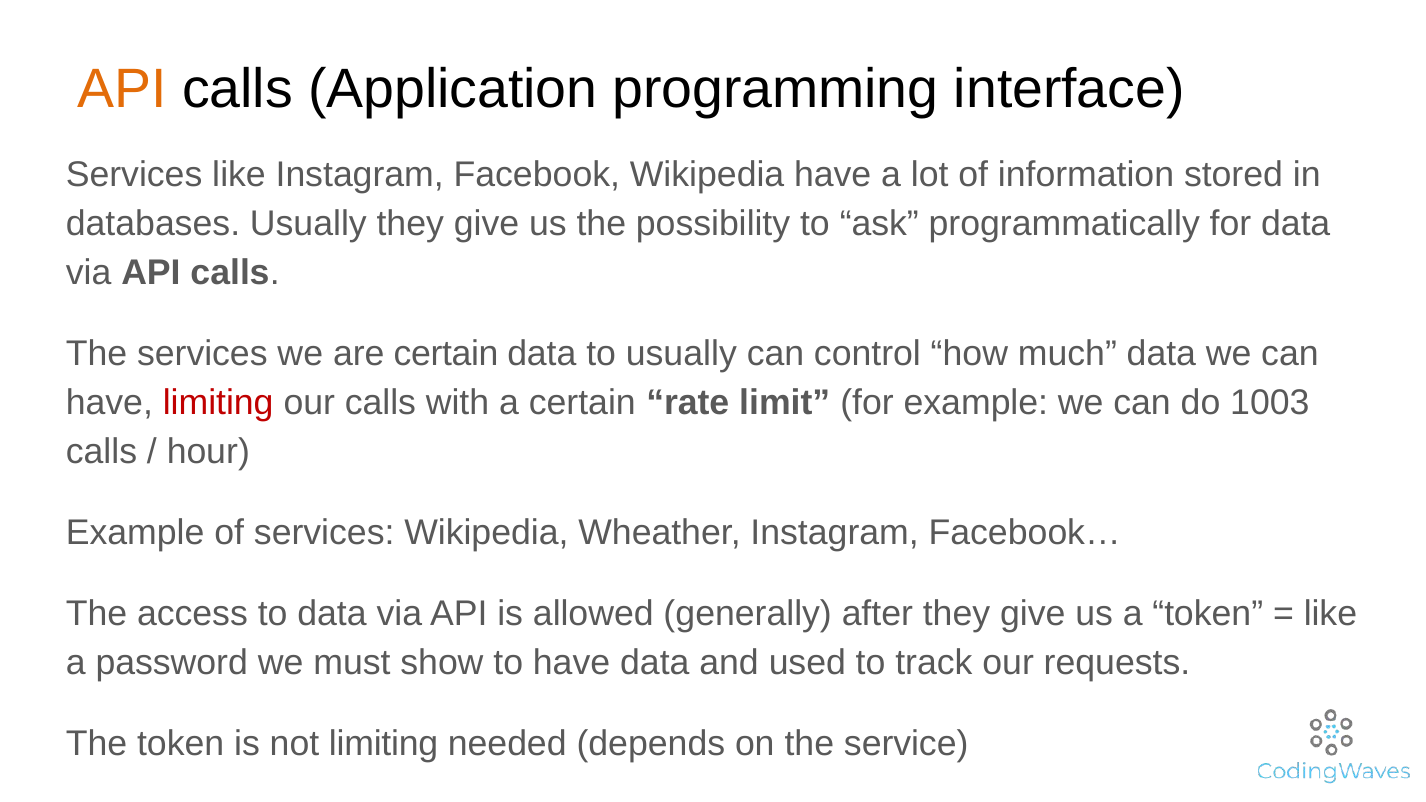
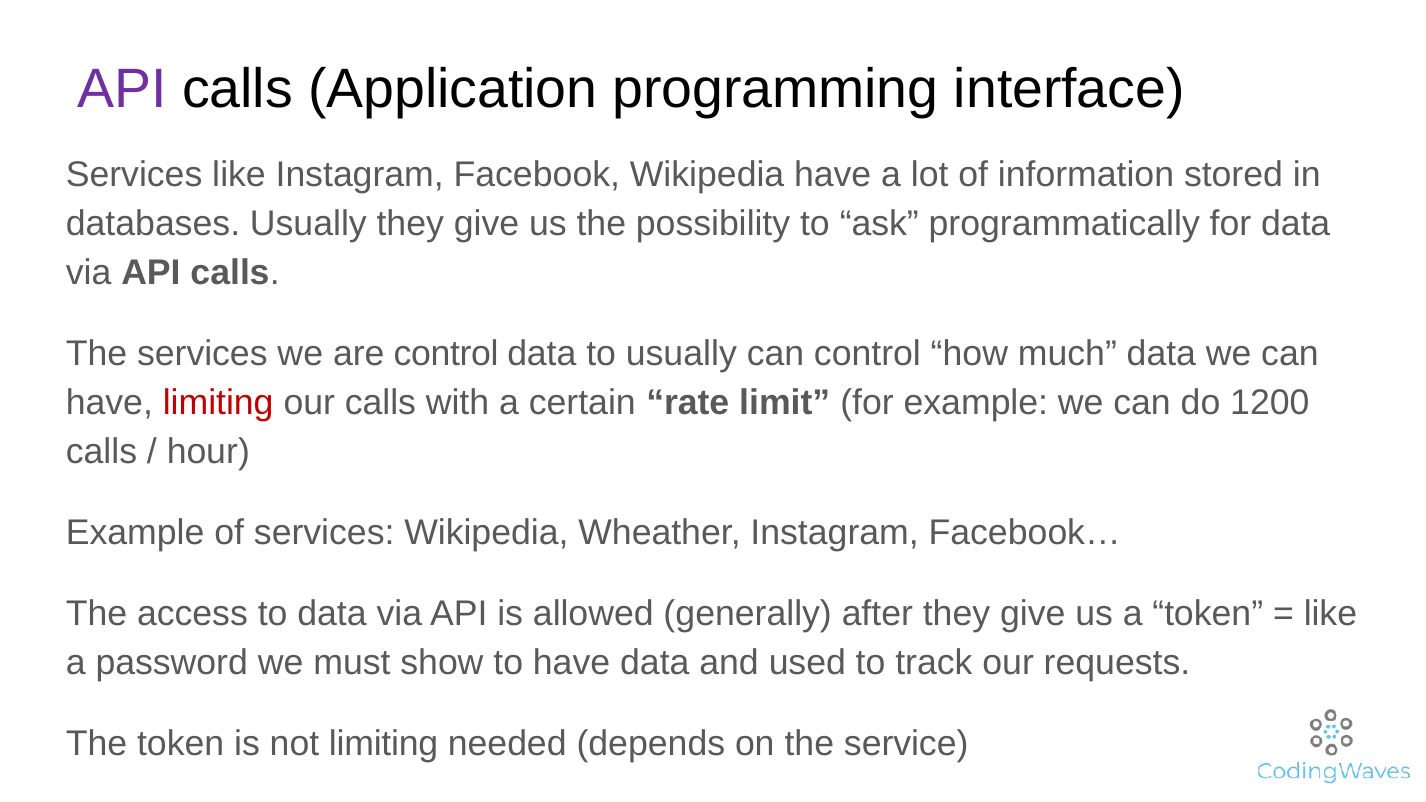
API colour: orange -> purple (122, 89)
are certain: certain -> control (446, 353)
1003: 1003 -> 1200 (1270, 403)
